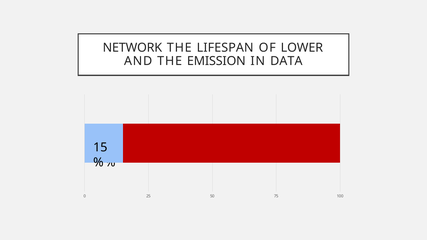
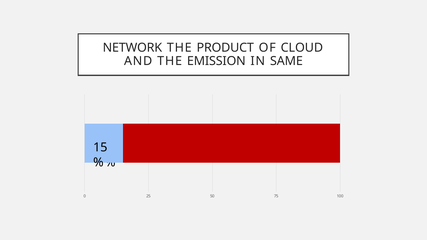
LIFESPAN: LIFESPAN -> PRODUCT (225, 48)
LOWER: LOWER -> CLOUD (302, 48)
DATA: DATA -> SAME (286, 61)
